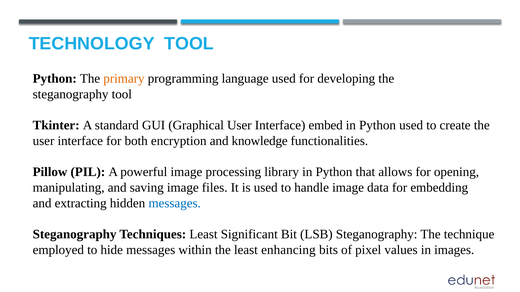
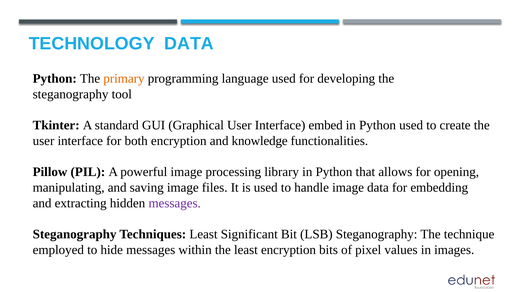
TECHNOLOGY TOOL: TOOL -> DATA (189, 44)
messages colour: blue -> purple (175, 203)
least enhancing: enhancing -> encryption (288, 250)
